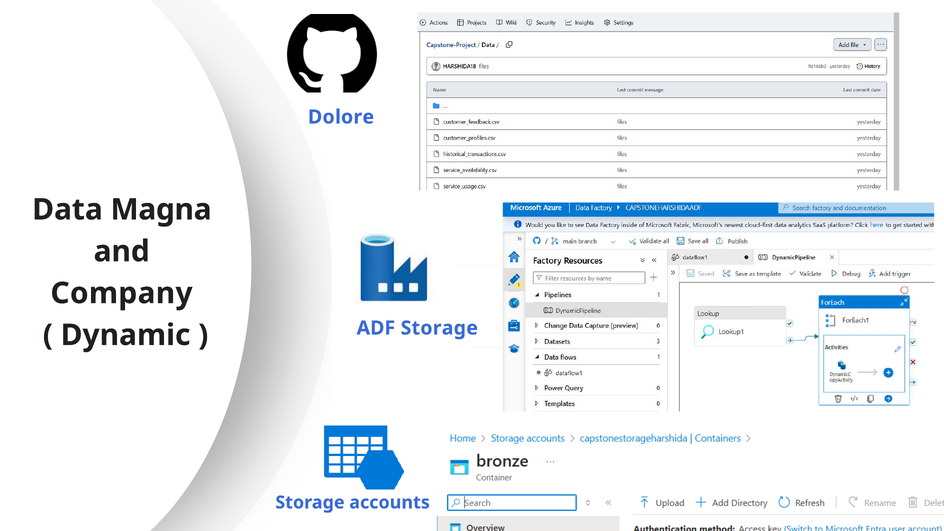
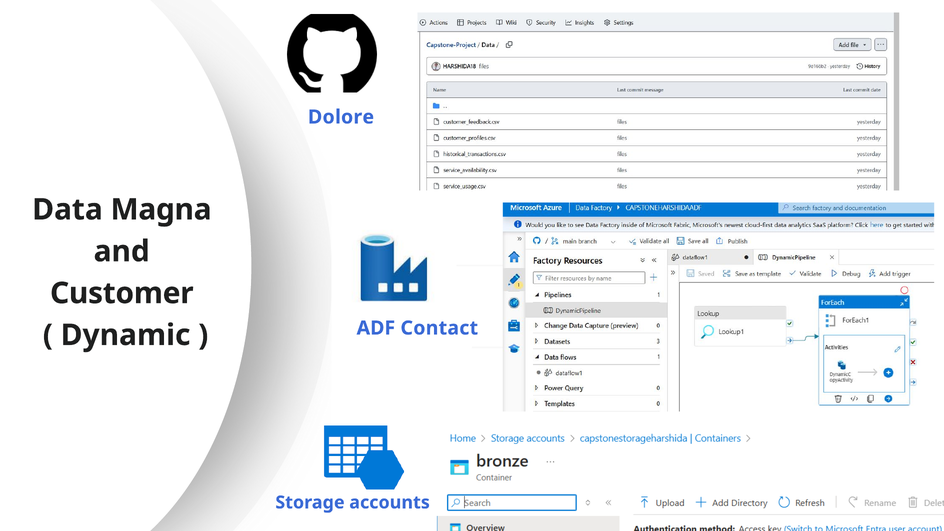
Company: Company -> Customer (122, 293)
ADF Storage: Storage -> Contact (439, 328)
